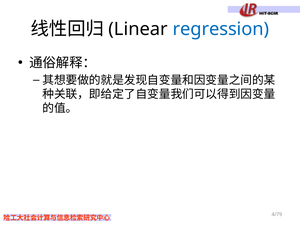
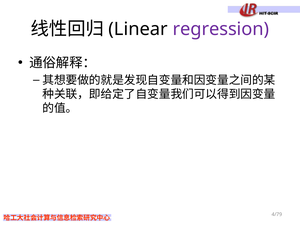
regression colour: blue -> purple (221, 29)
